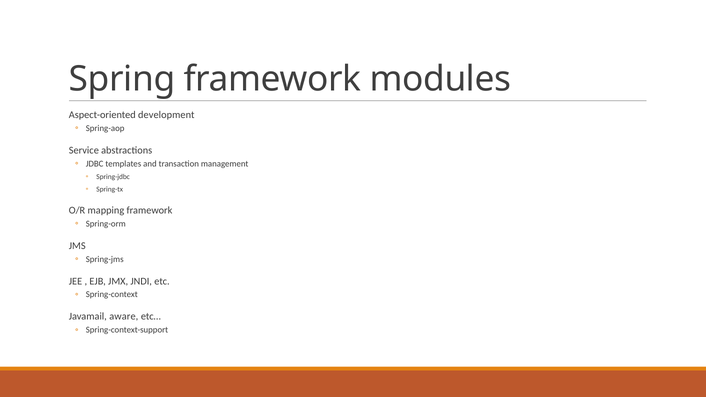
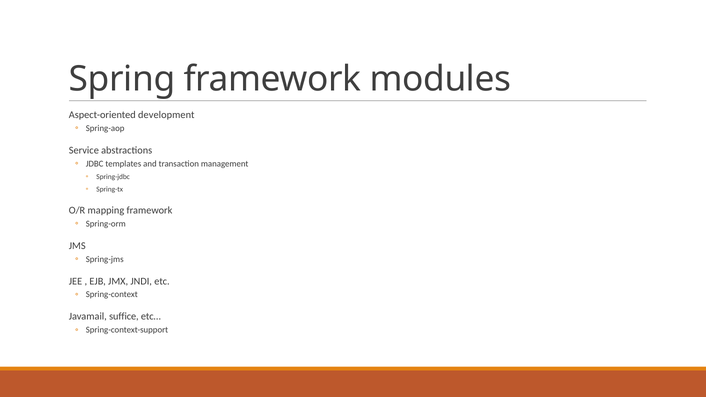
aware: aware -> suffice (124, 317)
